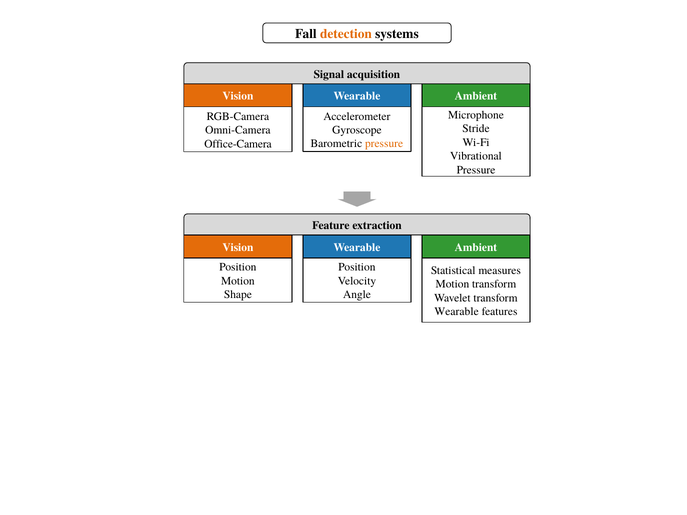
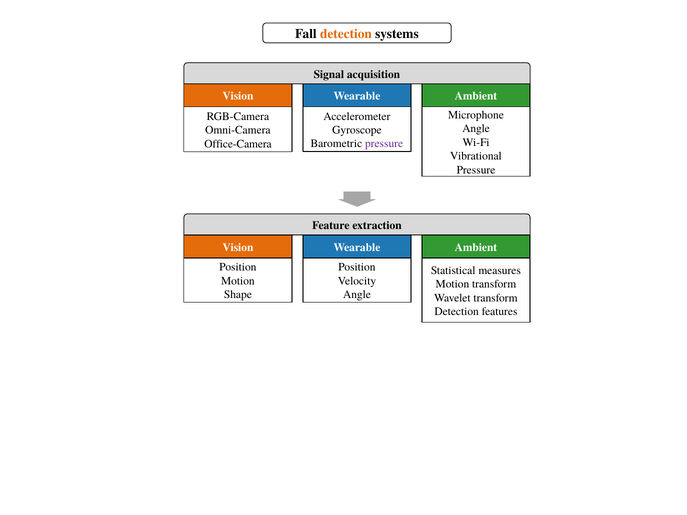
Stride: Stride -> Angle (476, 129)
pressure colour: orange -> purple (384, 144)
Wearable: Wearable -> Detection (457, 312)
